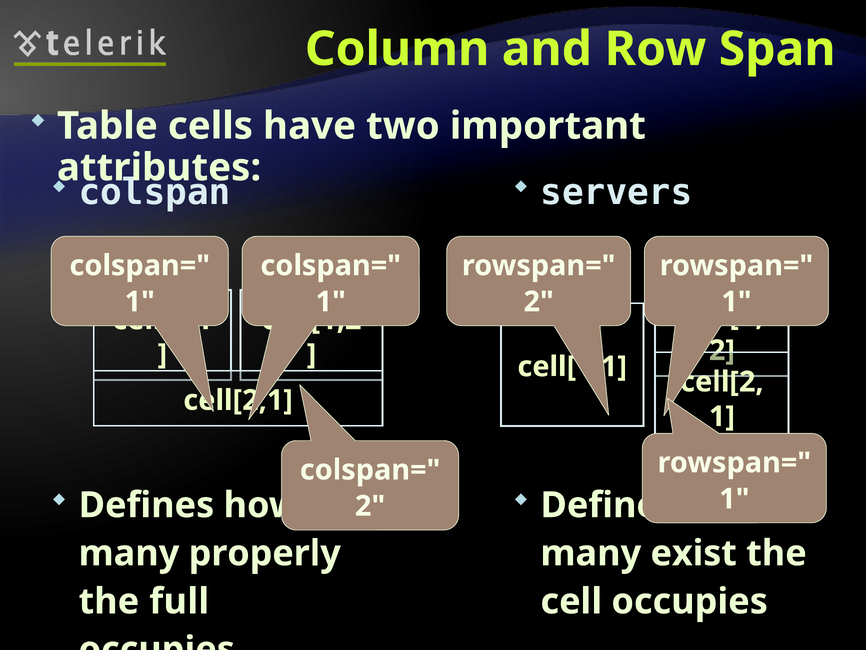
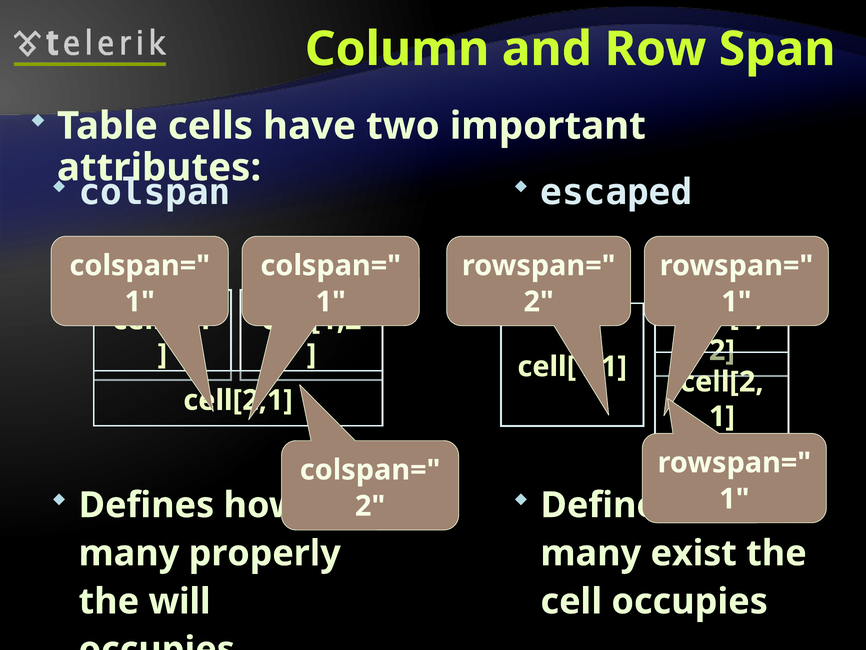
servers: servers -> escaped (616, 192)
full: full -> will (180, 601)
